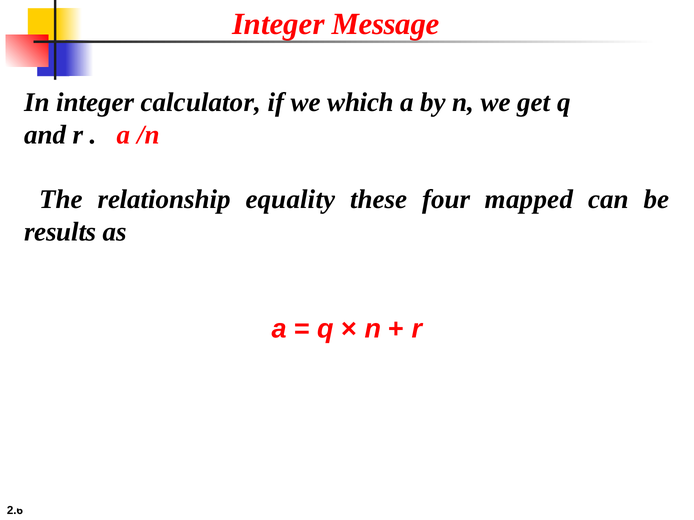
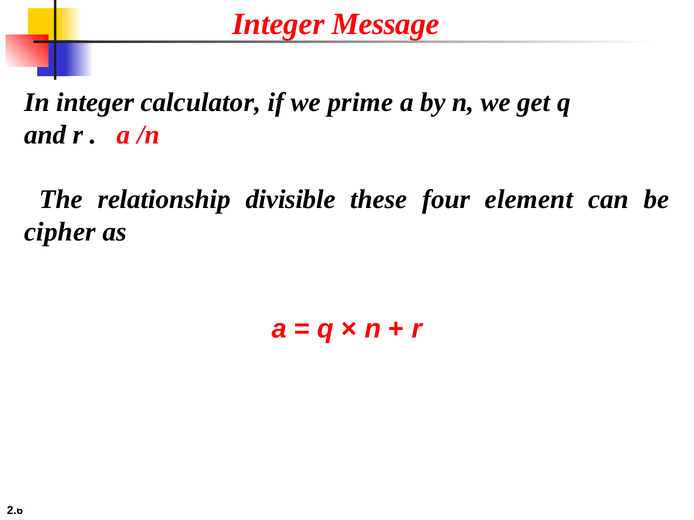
which: which -> prime (360, 102)
equality: equality -> divisible (291, 200)
mapped: mapped -> element (529, 200)
results: results -> cipher (60, 232)
